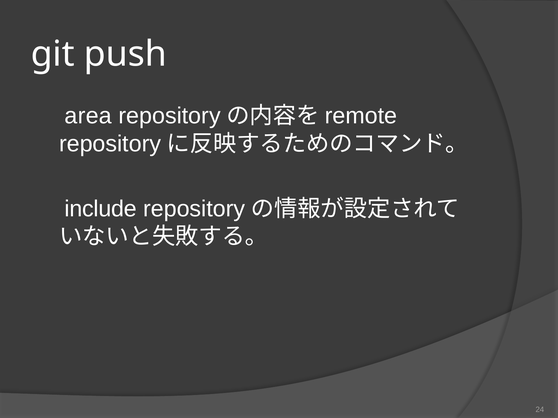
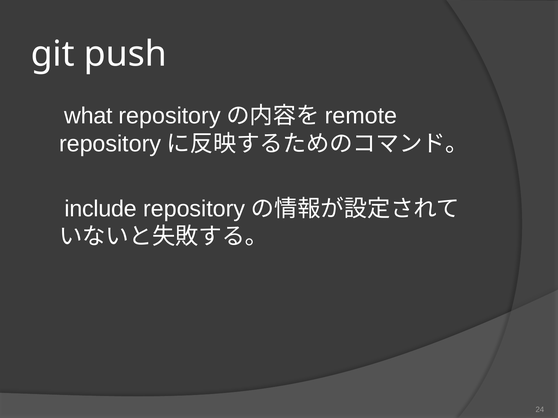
area: area -> what (88, 116)
